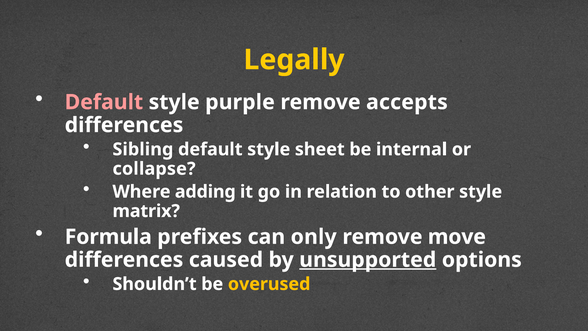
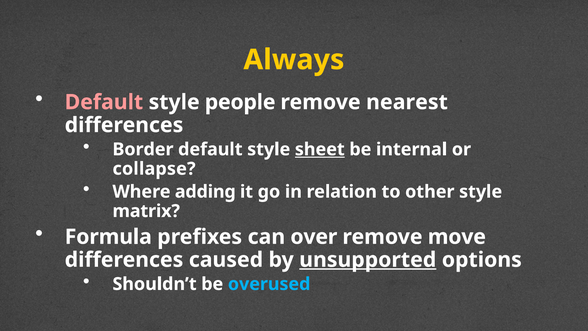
Legally: Legally -> Always (294, 60)
purple: purple -> people (240, 102)
accepts: accepts -> nearest (407, 102)
Sibling: Sibling -> Border (143, 149)
sheet underline: none -> present (320, 149)
only: only -> over (314, 237)
overused colour: yellow -> light blue (269, 284)
